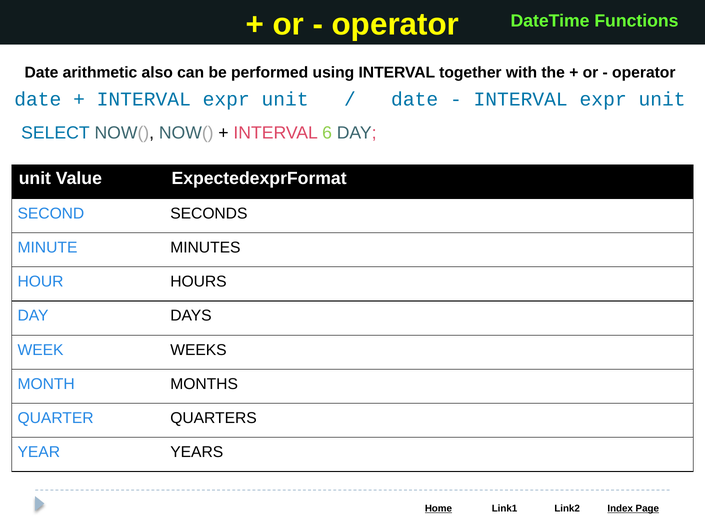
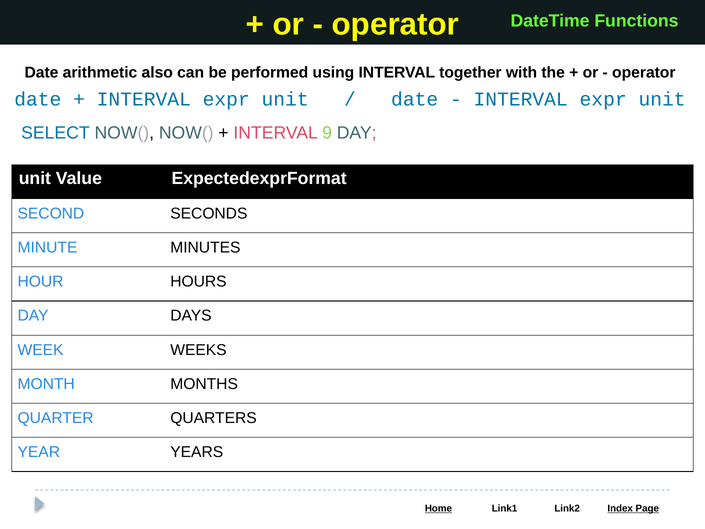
6: 6 -> 9 (327, 133)
